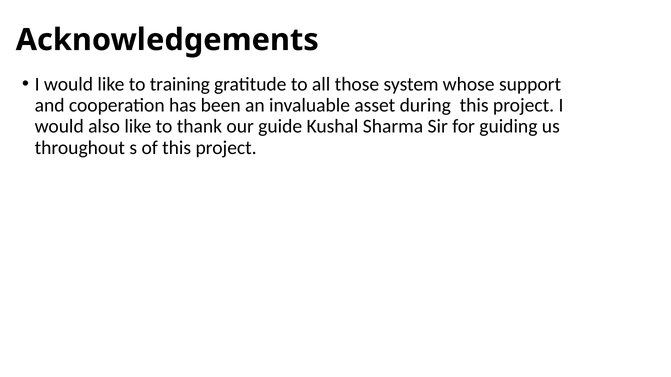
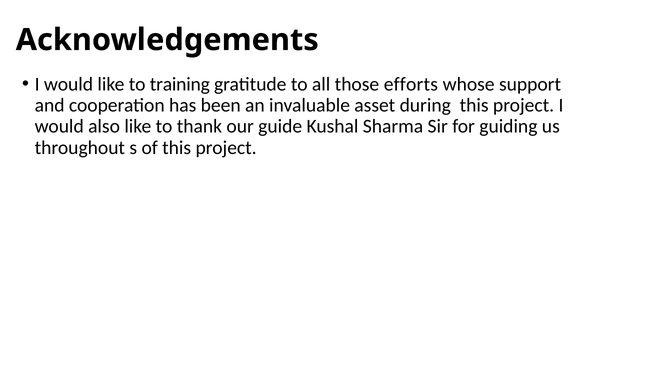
system: system -> efforts (411, 84)
